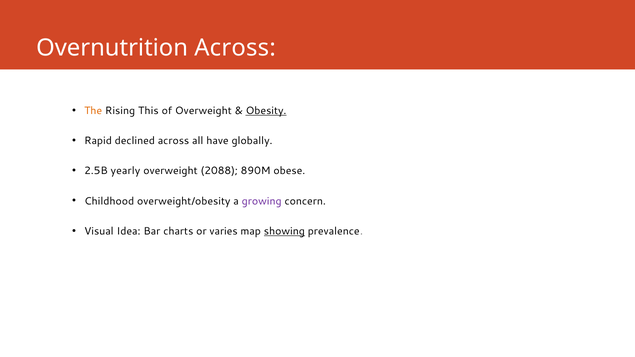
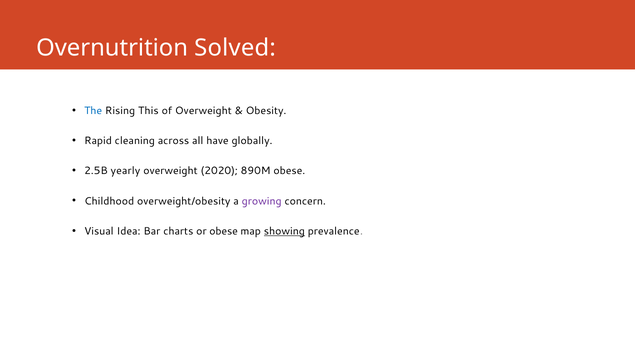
Overnutrition Across: Across -> Solved (235, 48)
The colour: orange -> blue (93, 111)
Obesity underline: present -> none (266, 111)
declined: declined -> cleaning (135, 141)
2088: 2088 -> 2020 (219, 171)
or varies: varies -> obese (224, 231)
